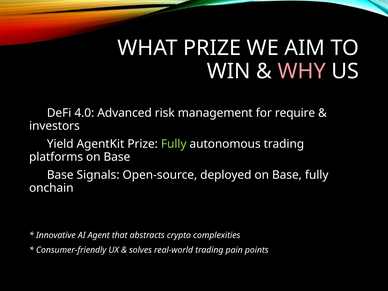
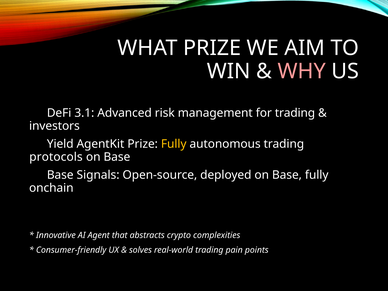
4.0: 4.0 -> 3.1 (84, 113)
for require: require -> trading (295, 113)
Fully colour: light green -> yellow (174, 144)
platforms: platforms -> protocols (56, 157)
